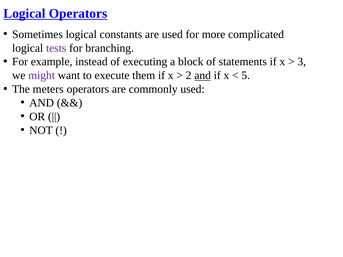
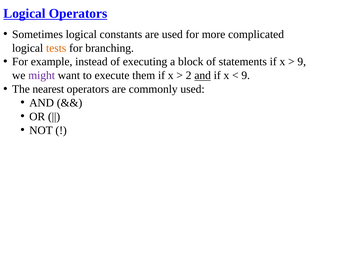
tests colour: purple -> orange (56, 48)
3: 3 -> 9 (302, 62)
5: 5 -> 9 (246, 76)
meters: meters -> nearest (48, 89)
